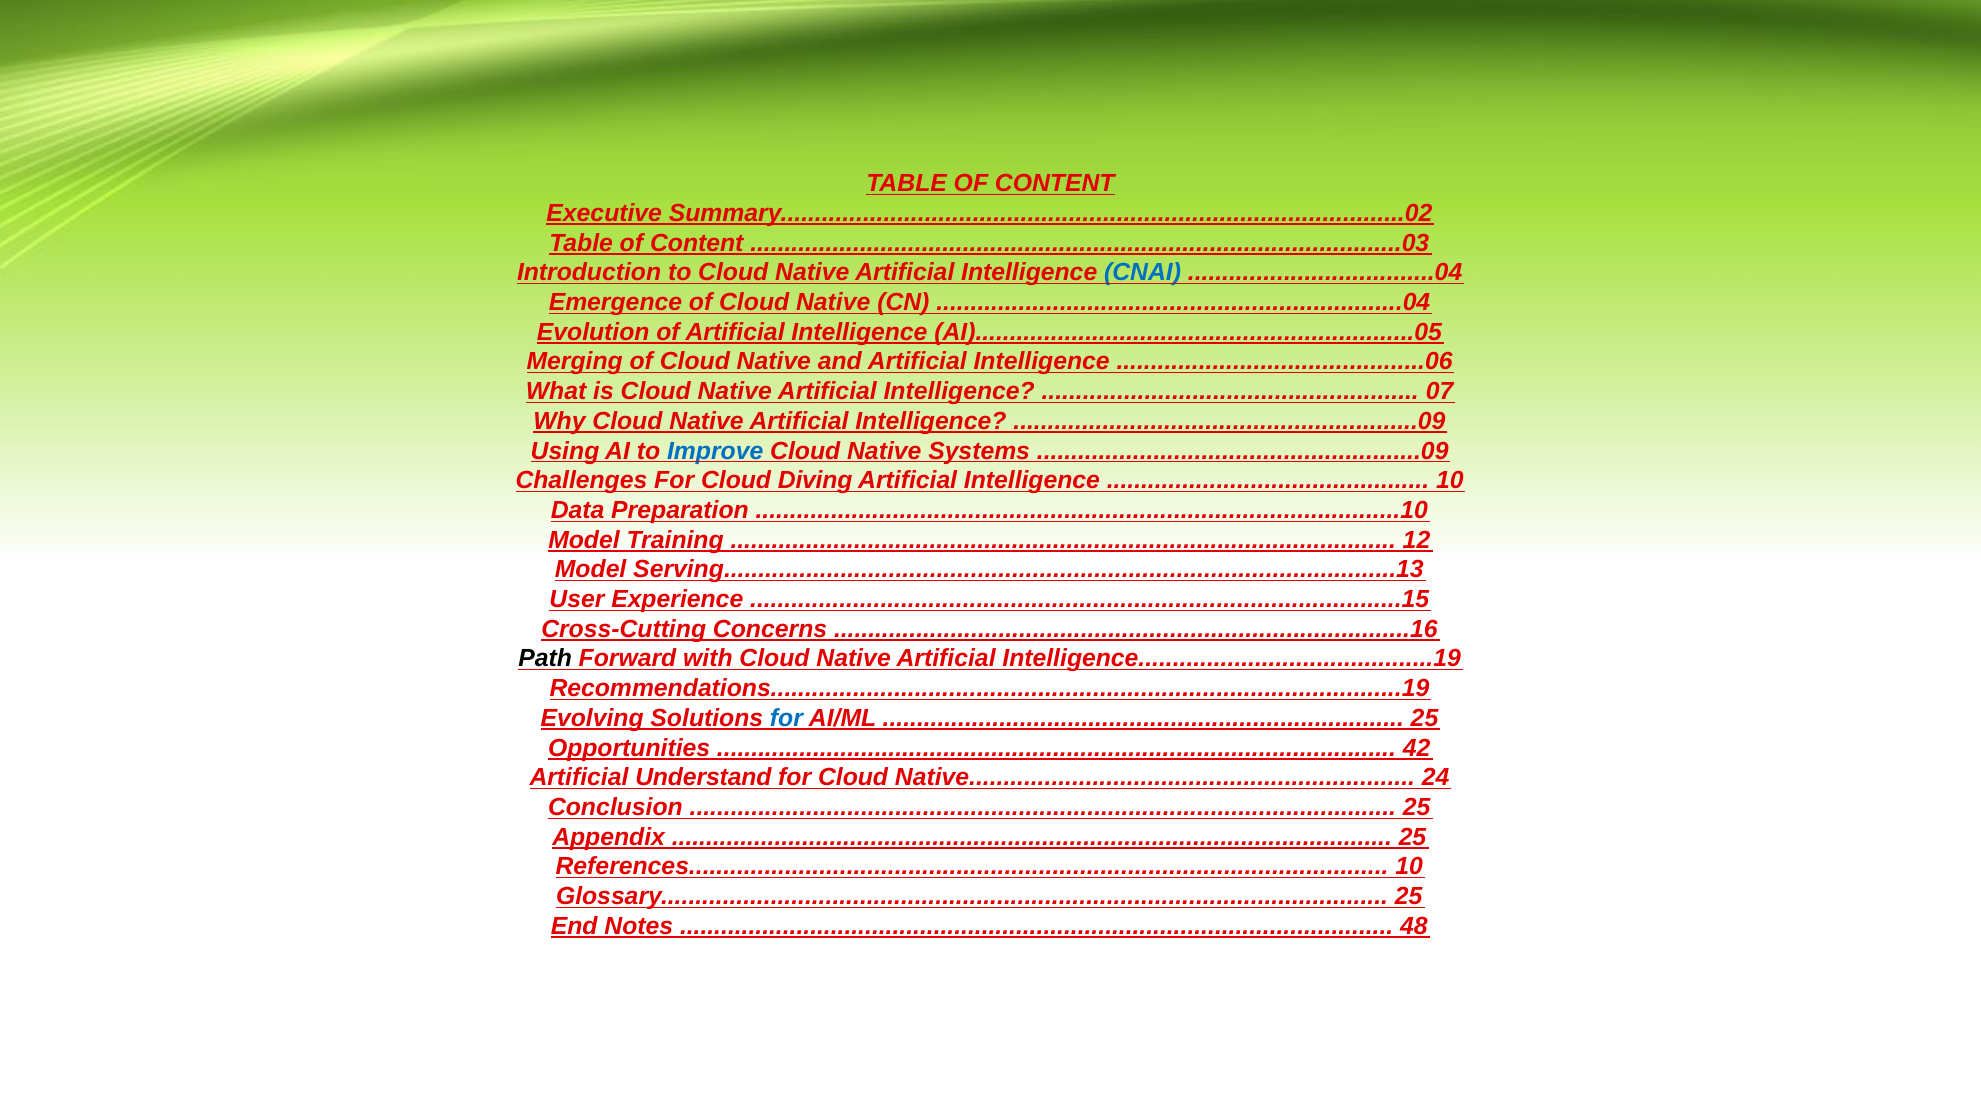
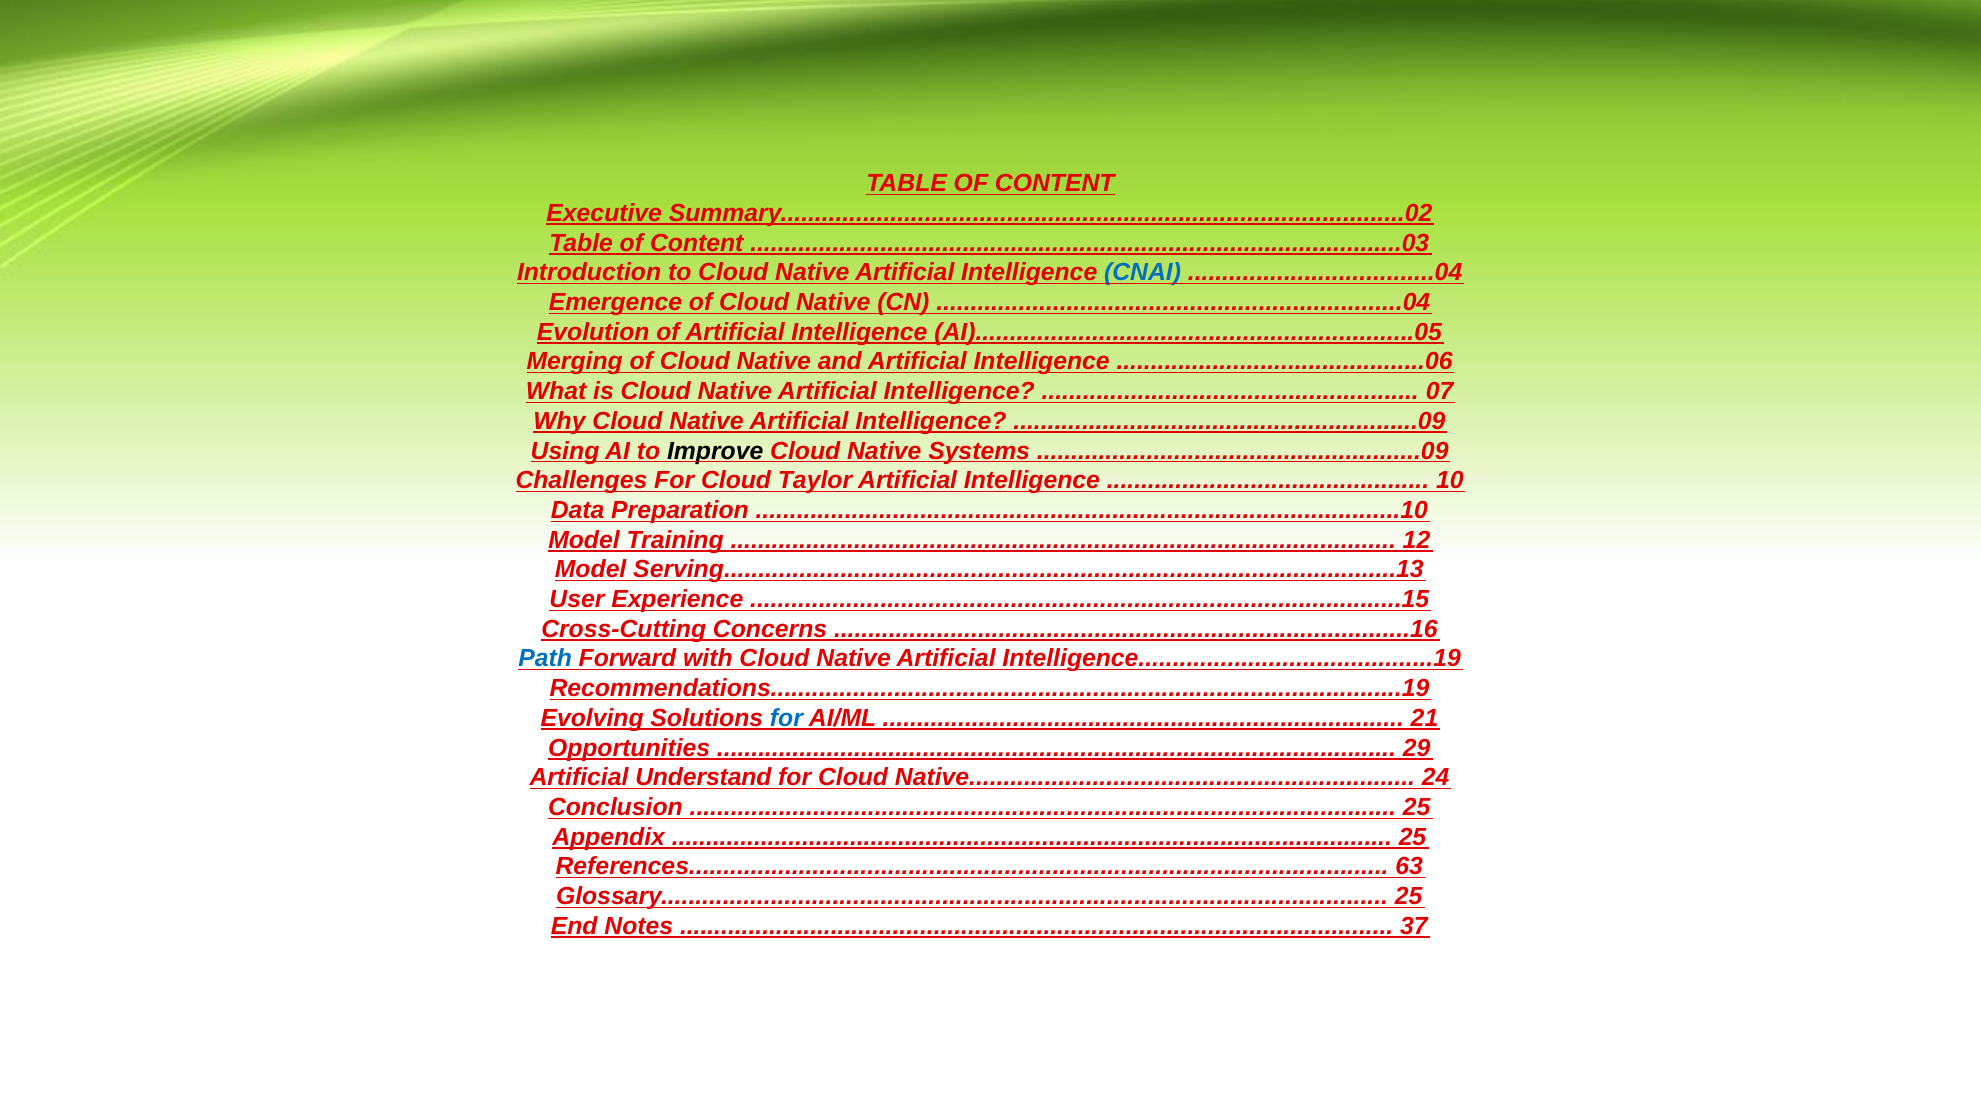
Improve colour: blue -> black (715, 451)
Diving: Diving -> Taylor (815, 481)
Path colour: black -> blue (545, 659)
25: 25 -> 21 (1425, 718)
42: 42 -> 29 (1417, 748)
10: 10 -> 63 (1409, 867)
48: 48 -> 37 (1414, 926)
